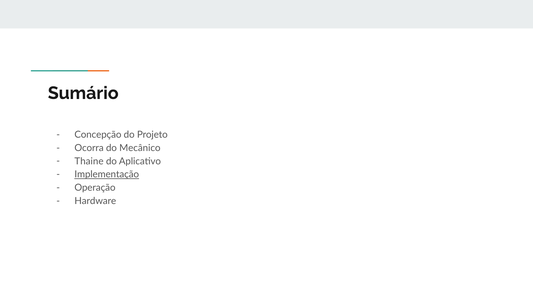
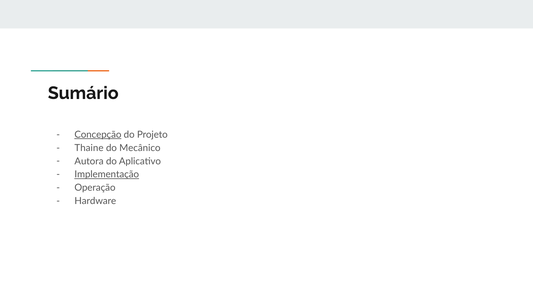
Concepção underline: none -> present (98, 135)
Ocorra: Ocorra -> Thaine (89, 148)
Thaine: Thaine -> Autora (89, 161)
